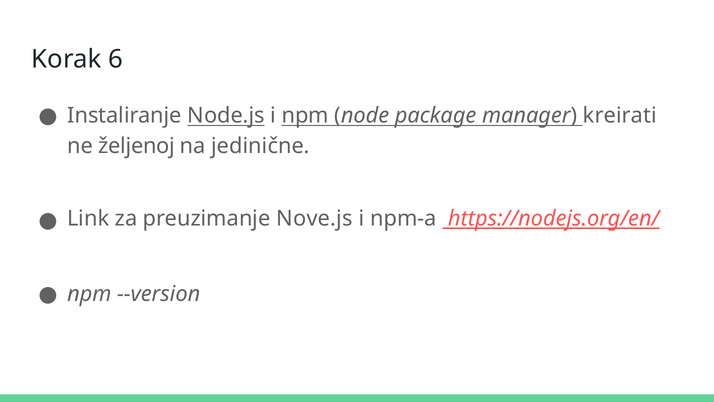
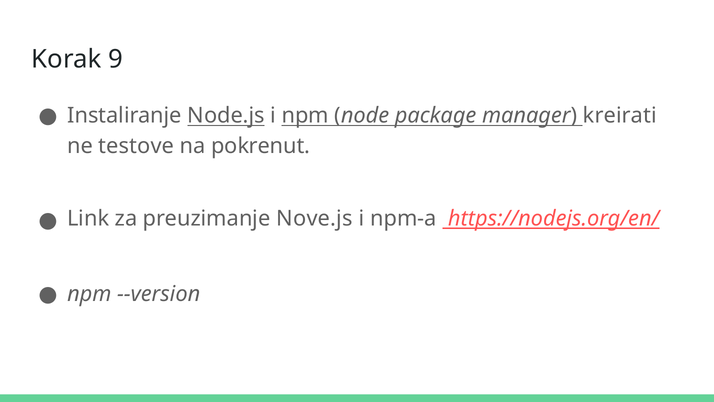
6: 6 -> 9 (115, 59)
željenoj: željenoj -> testove (136, 146)
jedinične: jedinične -> pokrenut (261, 146)
